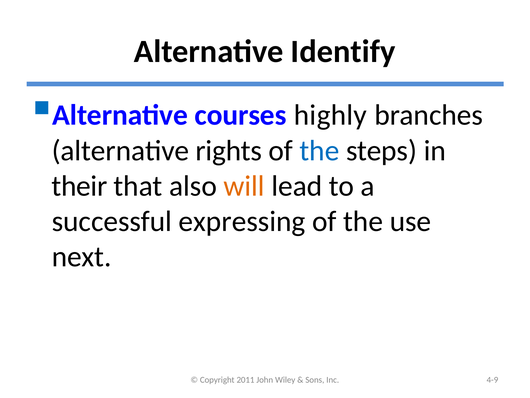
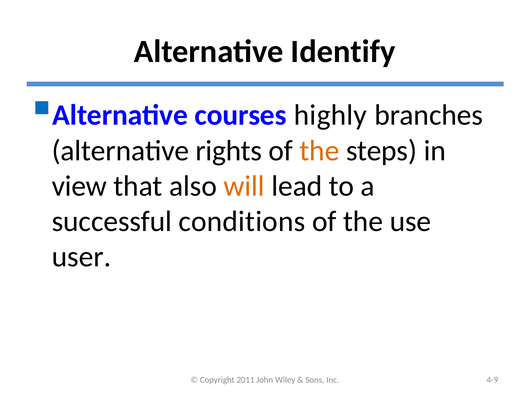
the colour: blue -> orange (319, 150)
their: their -> view (79, 186)
expressing: expressing -> conditions (242, 221)
next: next -> user (82, 256)
